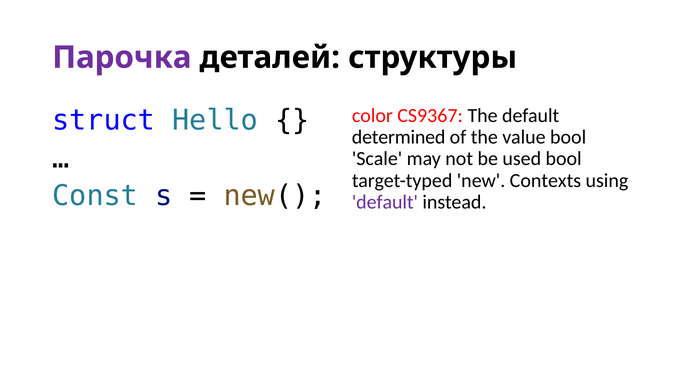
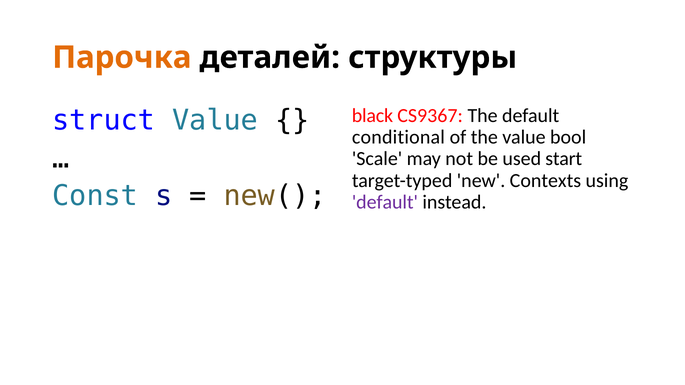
Парочка colour: purple -> orange (122, 58)
color: color -> black (372, 116)
struct Hello: Hello -> Value (215, 120)
determined: determined -> conditional (398, 137)
used bool: bool -> start (564, 159)
